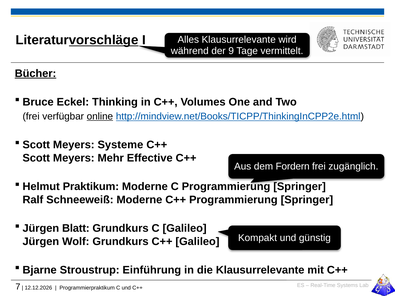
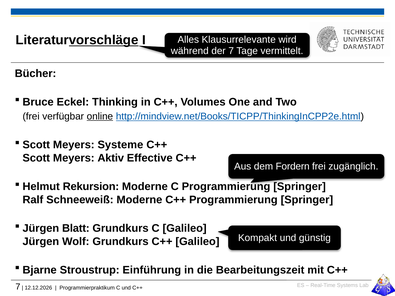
der 9: 9 -> 7 (231, 51)
Bücher underline: present -> none (36, 73)
Mehr: Mehr -> Aktiv (111, 158)
Praktikum: Praktikum -> Rekursion (91, 187)
die Klausurrelevante: Klausurrelevante -> Bearbeitungszeit (260, 270)
